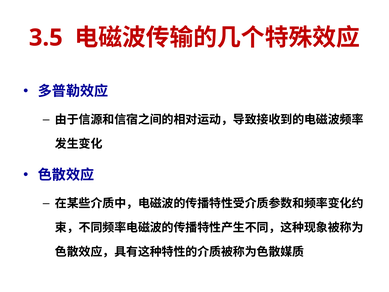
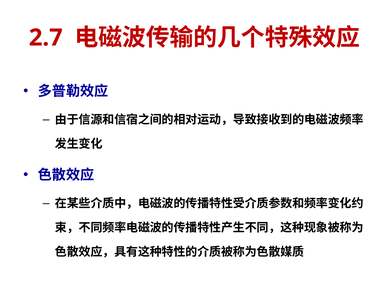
3.5: 3.5 -> 2.7 (46, 38)
